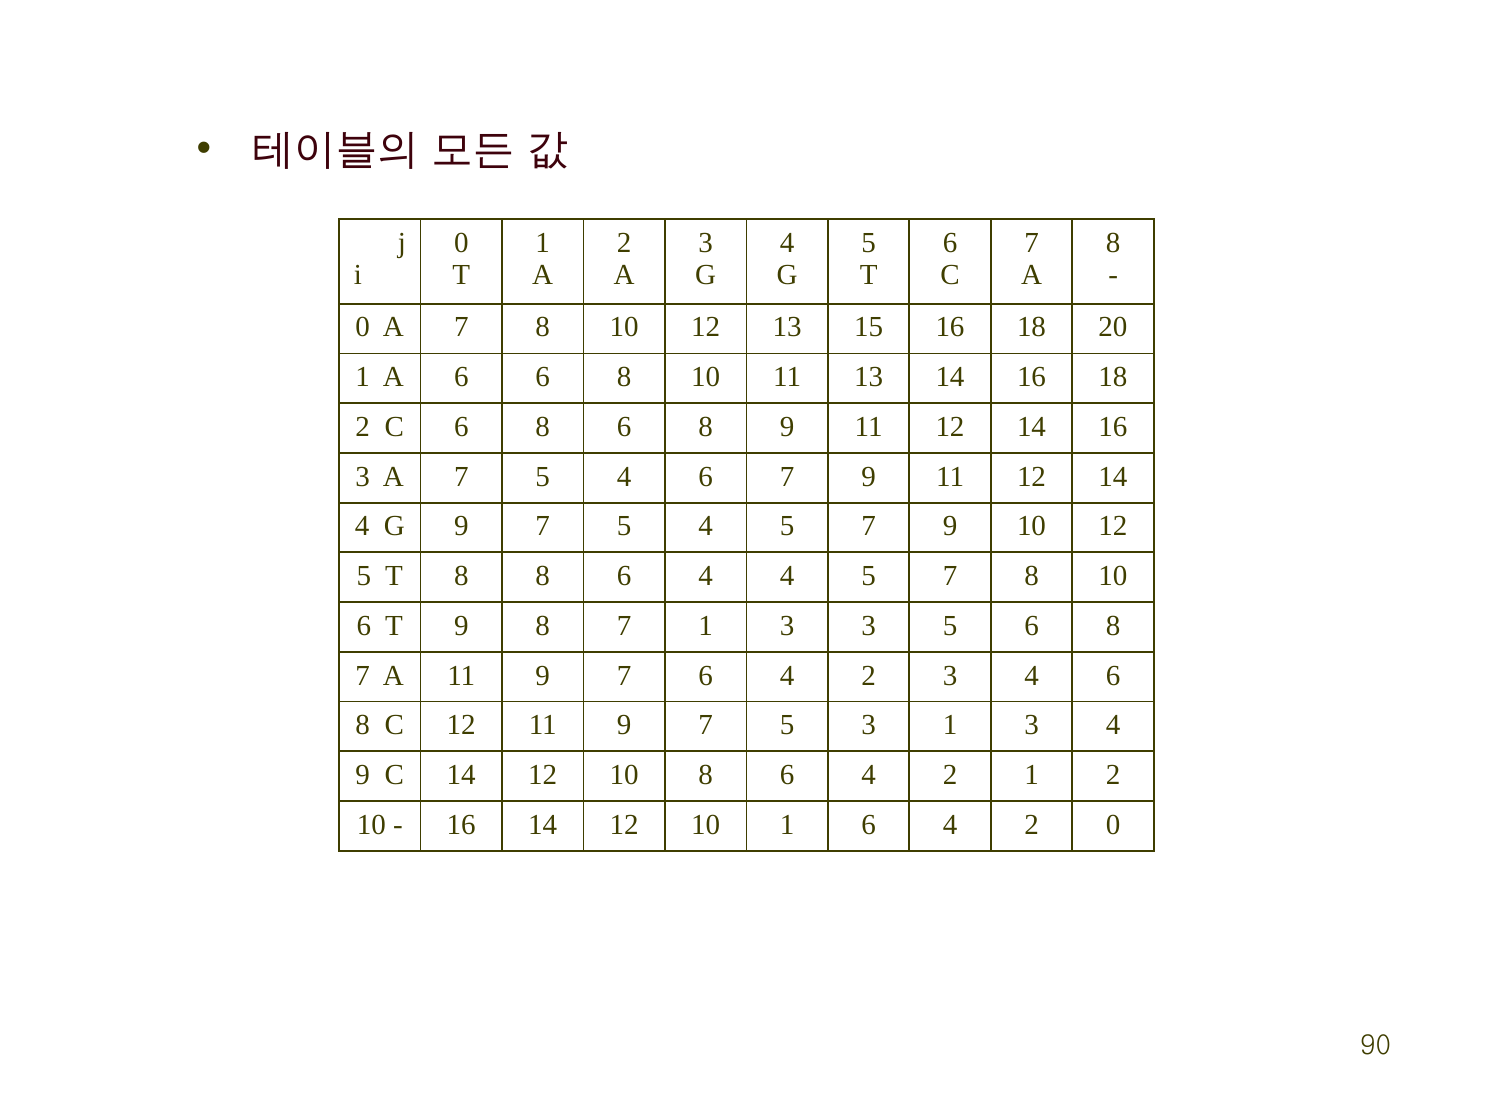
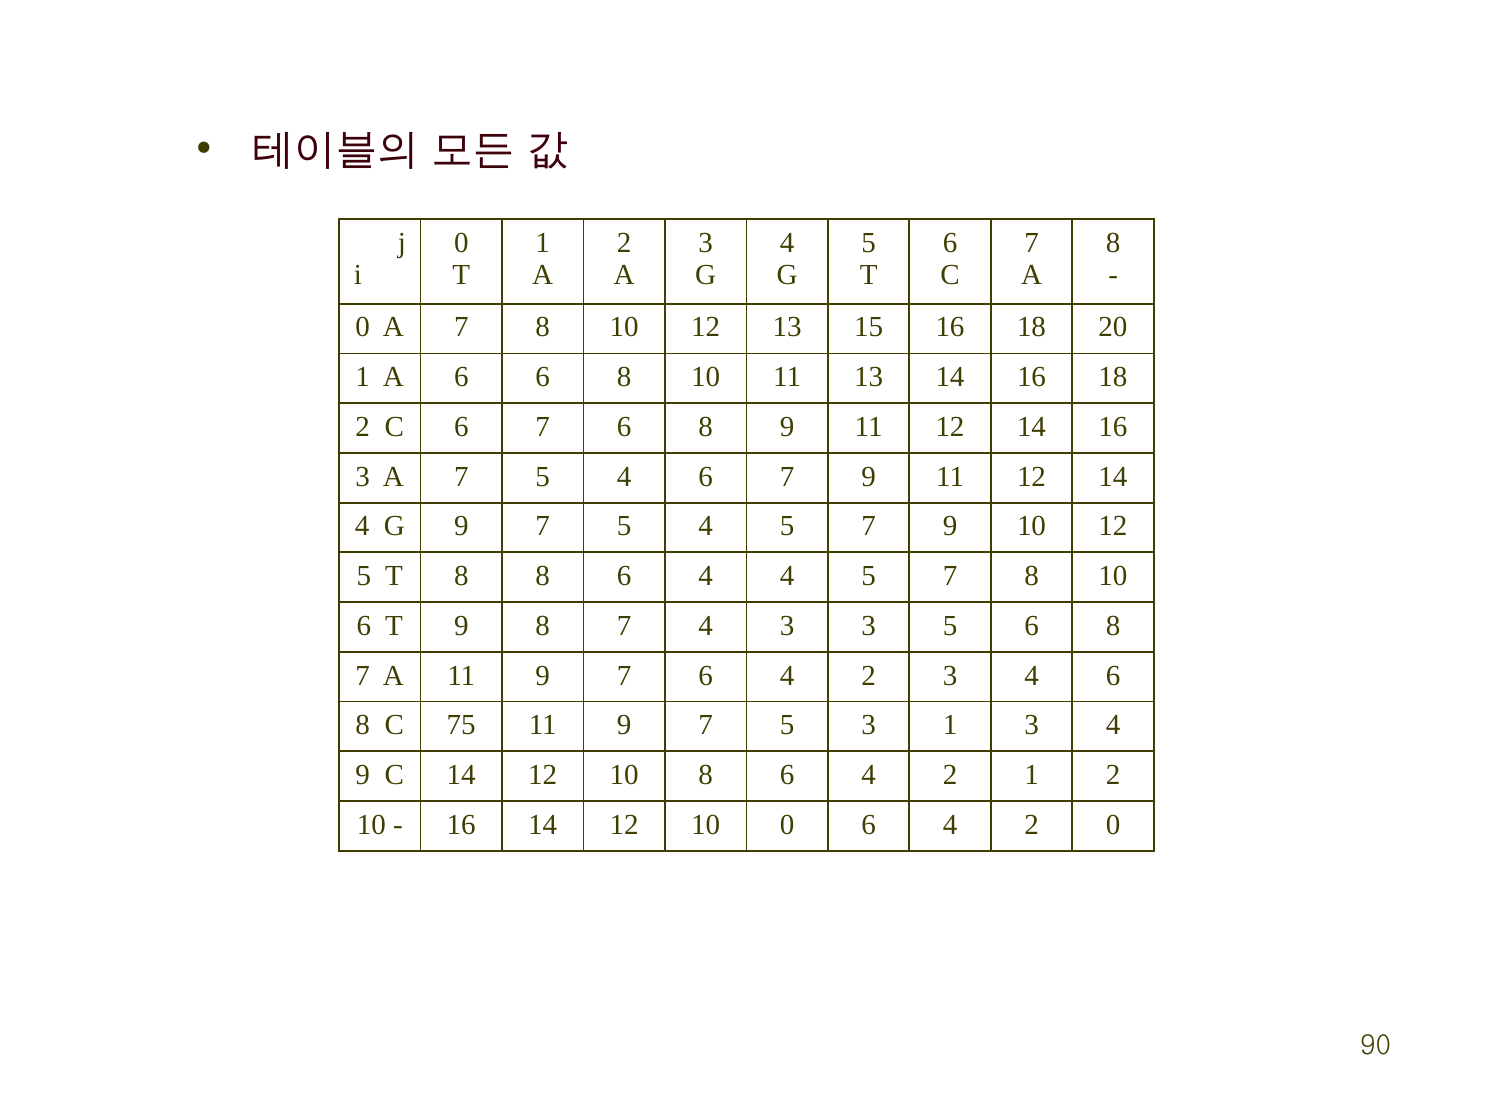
C 6 8: 8 -> 7 (543, 427)
7 1: 1 -> 4 (706, 626)
C 12: 12 -> 75 (461, 725)
10 1: 1 -> 0 (787, 825)
